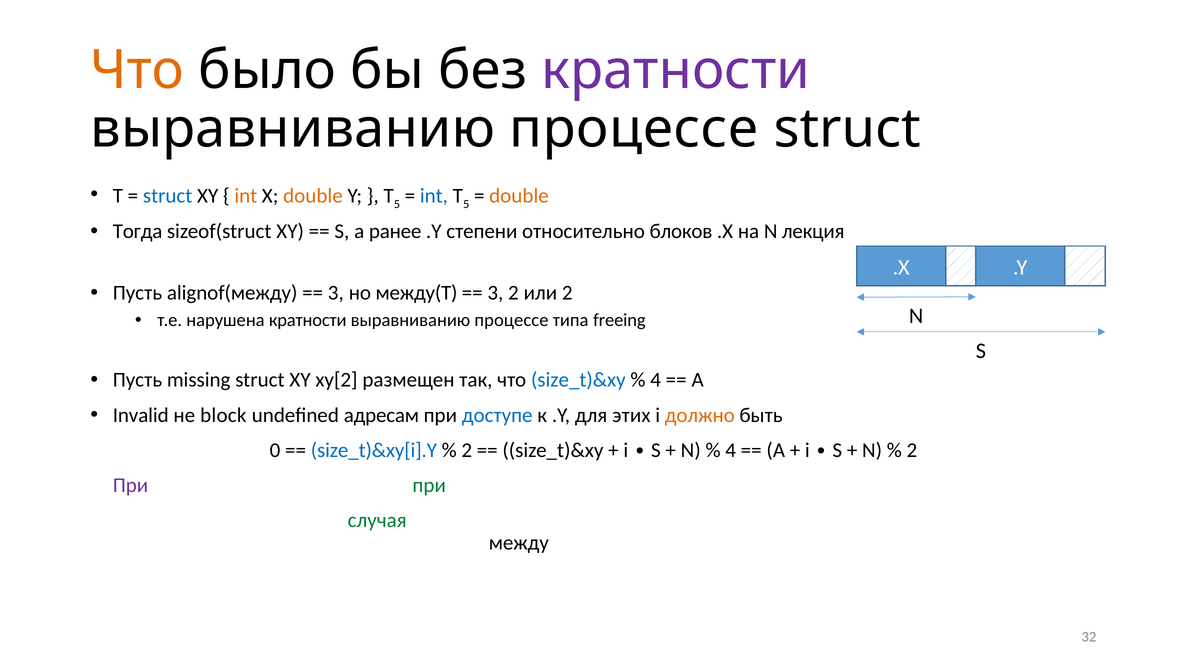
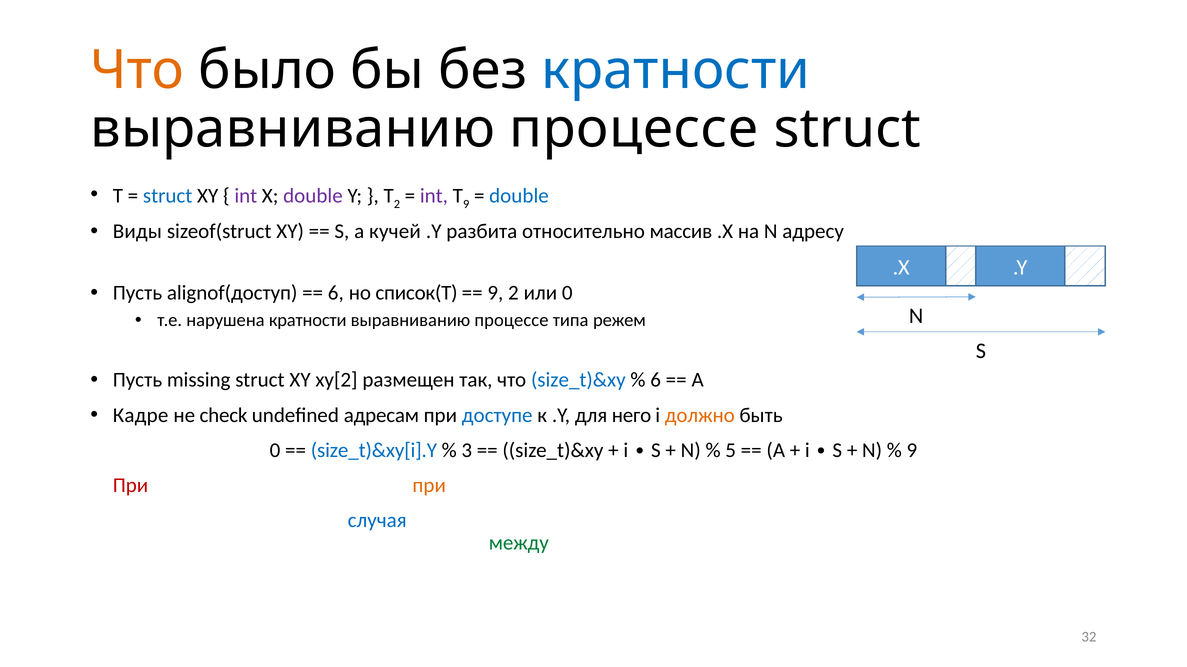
кратности colour: purple -> blue (676, 70)
int colour: orange -> purple (246, 196)
double colour: orange -> purple (313, 196)
5: 5 -> 2 (397, 204)
int colour: blue -> purple (434, 196)
5: 5 -> 9 (466, 204)
double colour: orange -> blue (519, 196)
Тогда: Тогда -> Виды (137, 232)
ранее: ранее -> кучей (395, 232)
степени: степени -> разбита (482, 232)
блоков: блоков -> массив (681, 232)
N лекция: лекция -> адресу (813, 232)
alignof(между: alignof(между -> alignof(доступ (232, 293)
3: 3 -> 6 (336, 293)
между(T: между(T -> список(T (417, 293)
3: 3 -> 9 (495, 293)
или 2: 2 -> 0 (567, 293)
freeing: freeing -> режем (619, 321)
4: 4 -> 6 (656, 380)
Invalid: Invalid -> Кадре (141, 416)
block: block -> check (224, 416)
для этих: этих -> него (632, 416)
4: 4 -> 5 (731, 451)
2: 2 -> 9 (912, 451)
2: 2 -> 3 (467, 451)
При colour: purple -> red (130, 486)
при colour: green -> orange (429, 486)
случая colour: green -> blue (377, 521)
между colour: black -> green (519, 544)
